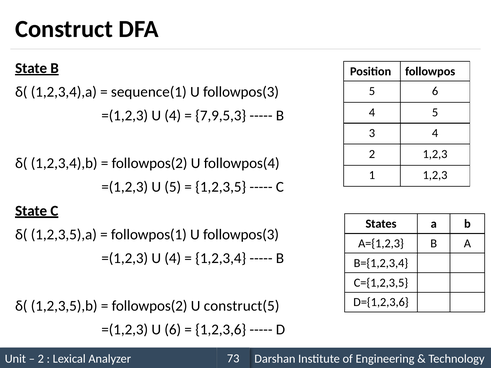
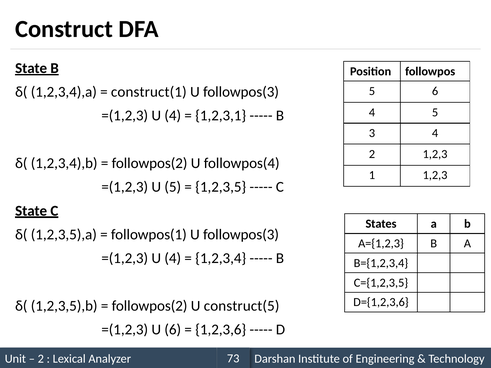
sequence(1: sequence(1 -> construct(1 (149, 92)
7,9,5,3: 7,9,5,3 -> 1,2,3,1 (221, 116)
